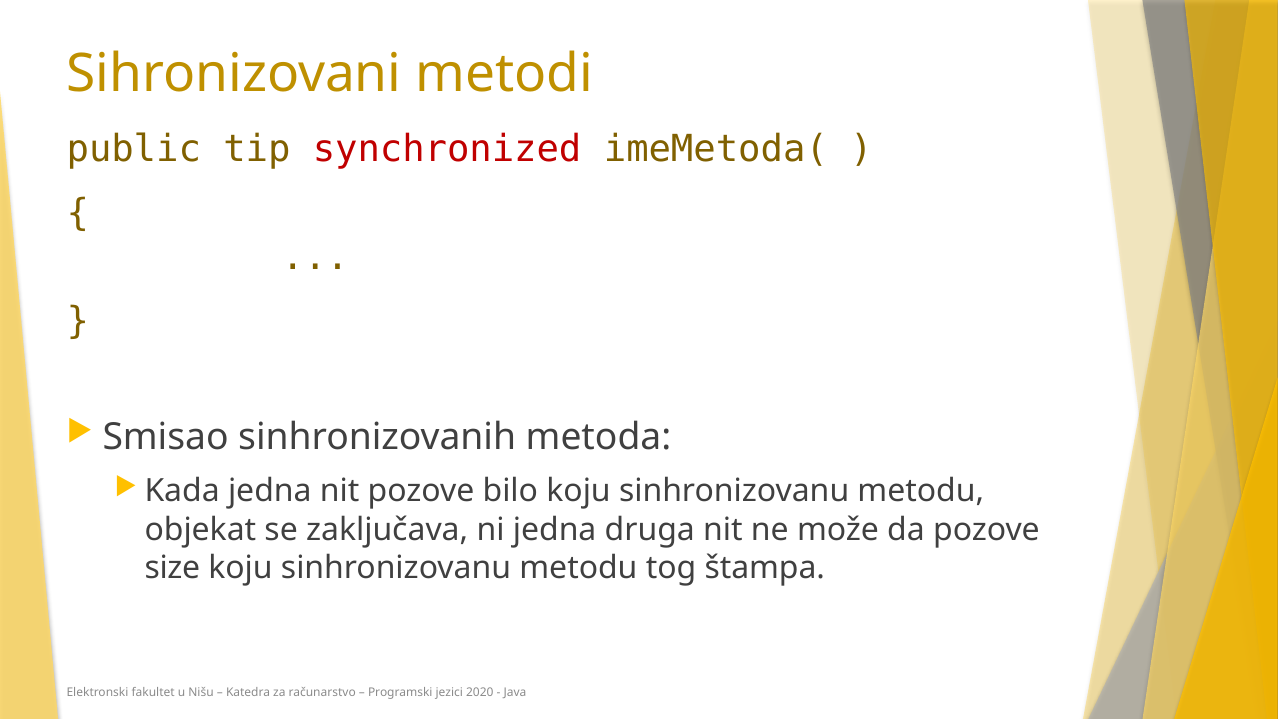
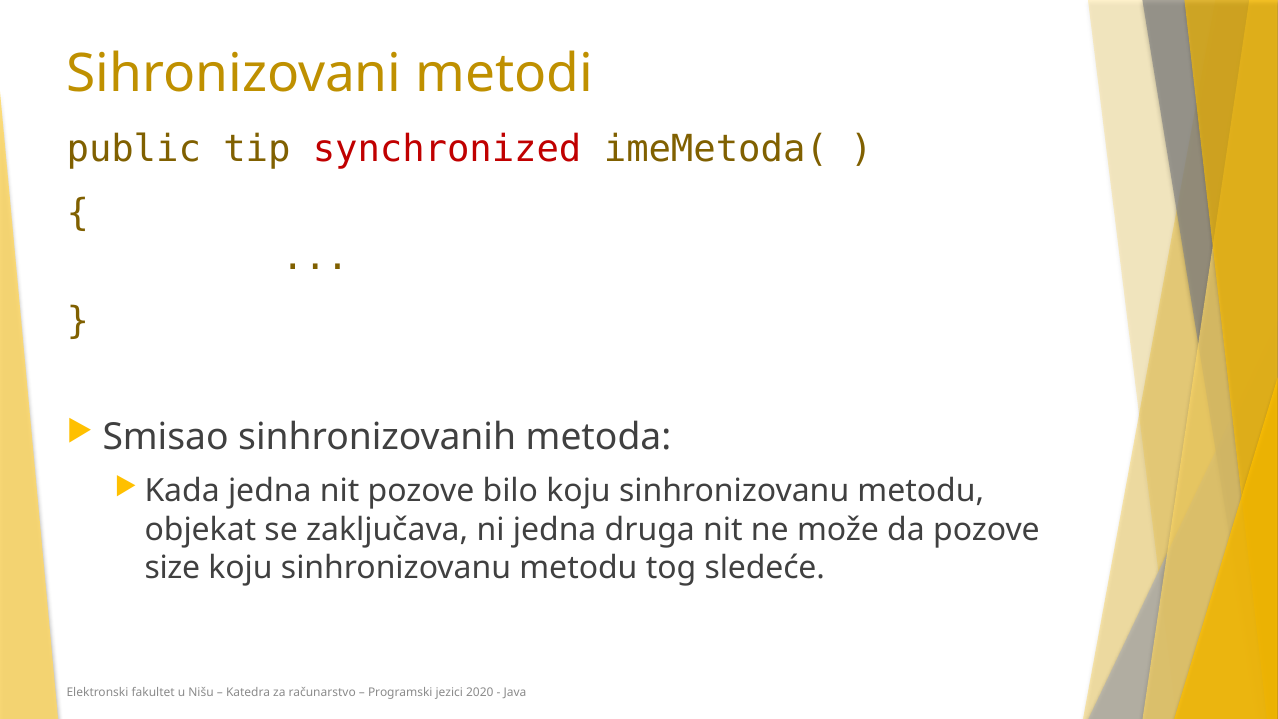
štampa: štampa -> sledeće (765, 568)
